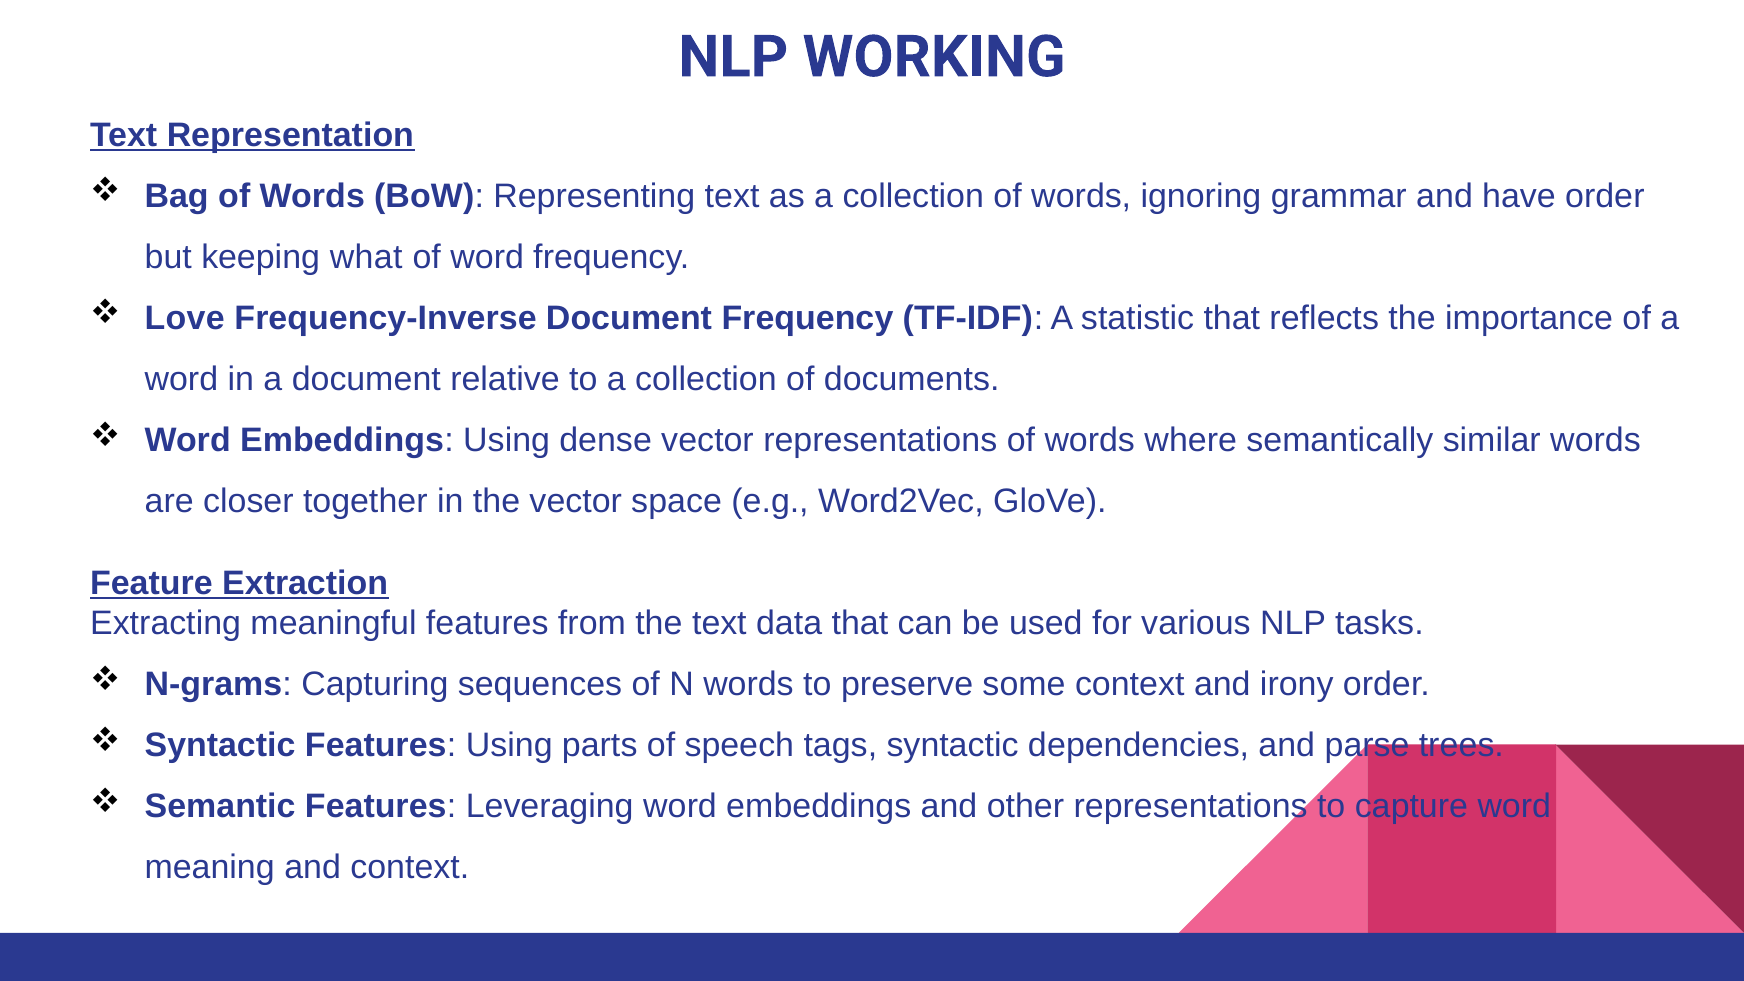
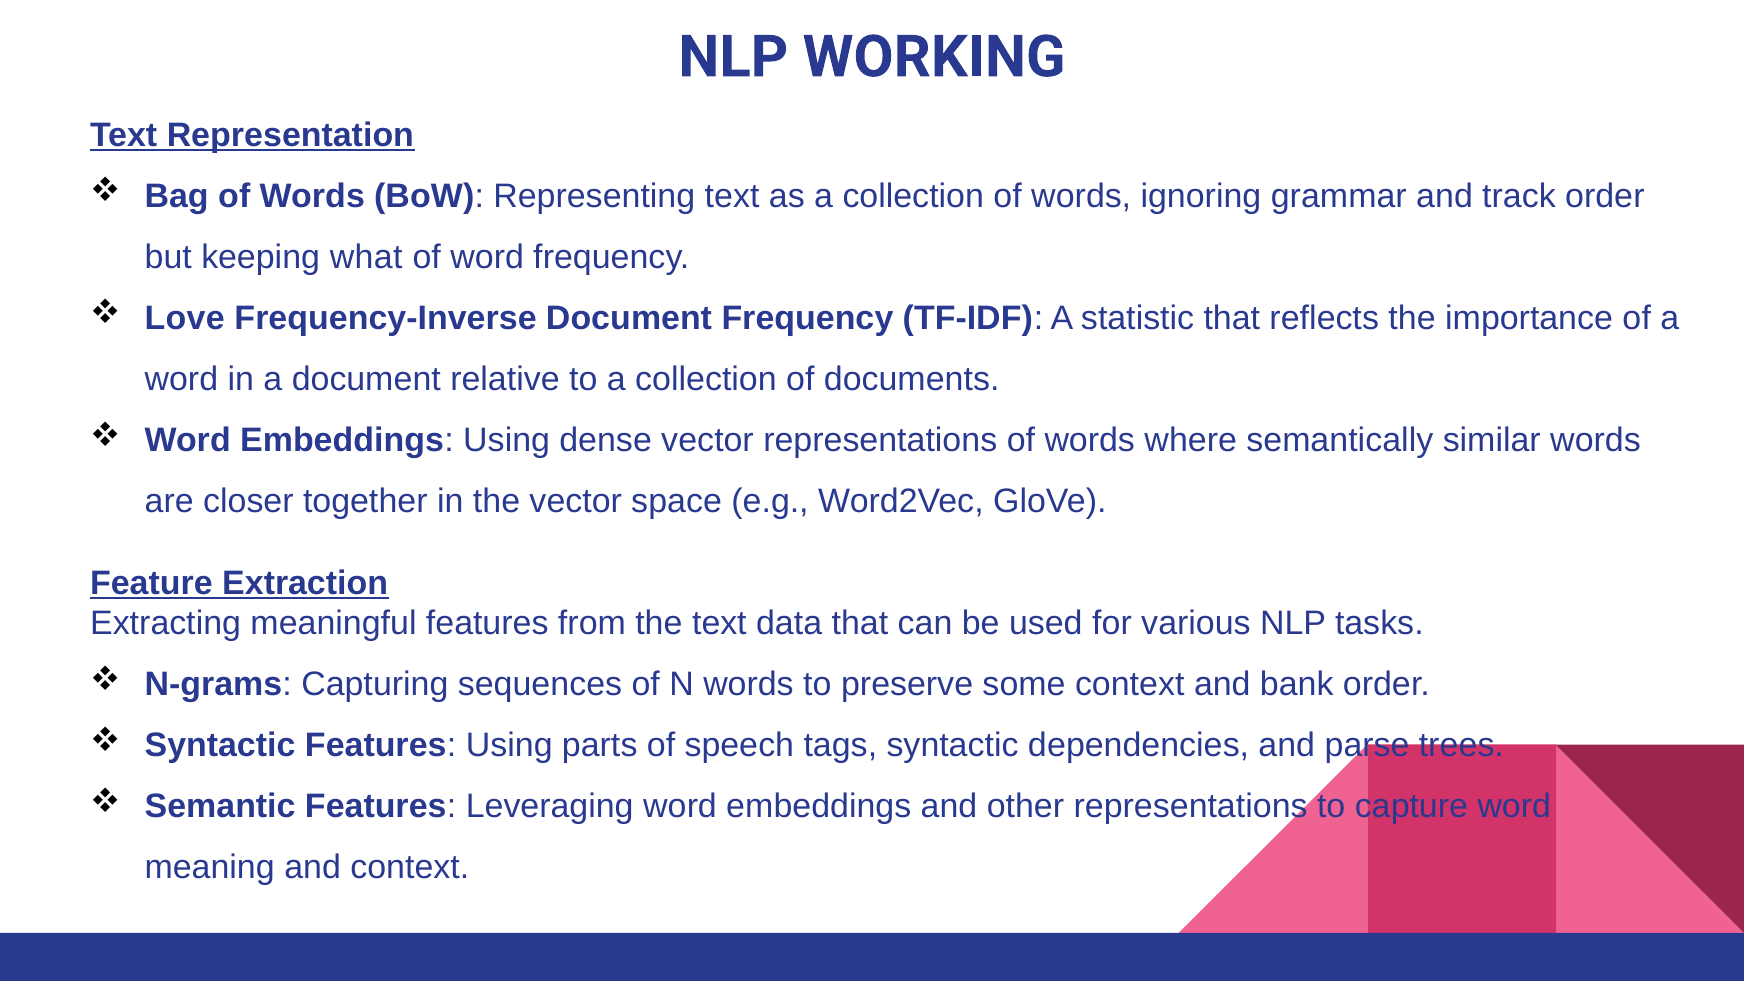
have: have -> track (1519, 196)
irony: irony -> bank (1297, 685)
